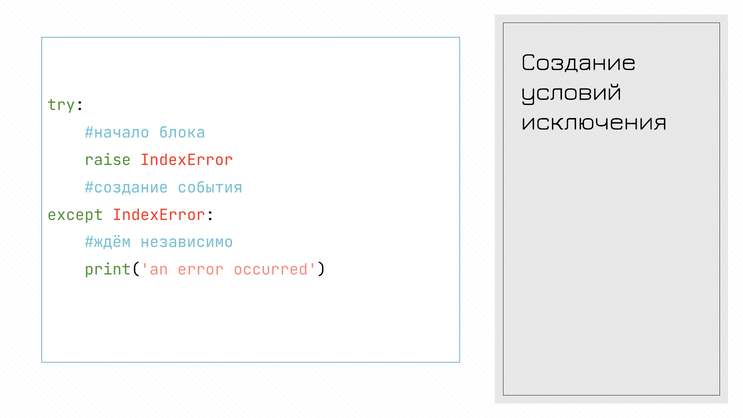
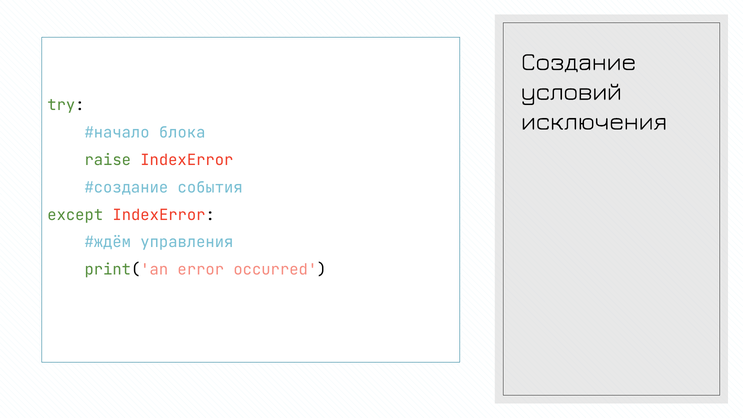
независимо: независимо -> управления (187, 242)
